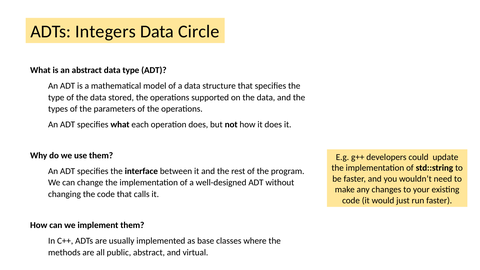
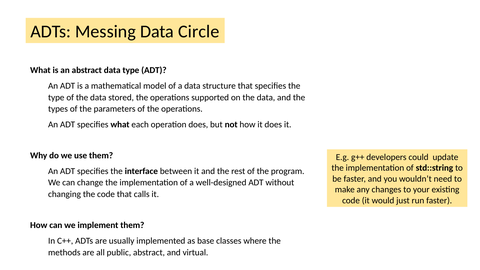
Integers: Integers -> Messing (106, 32)
